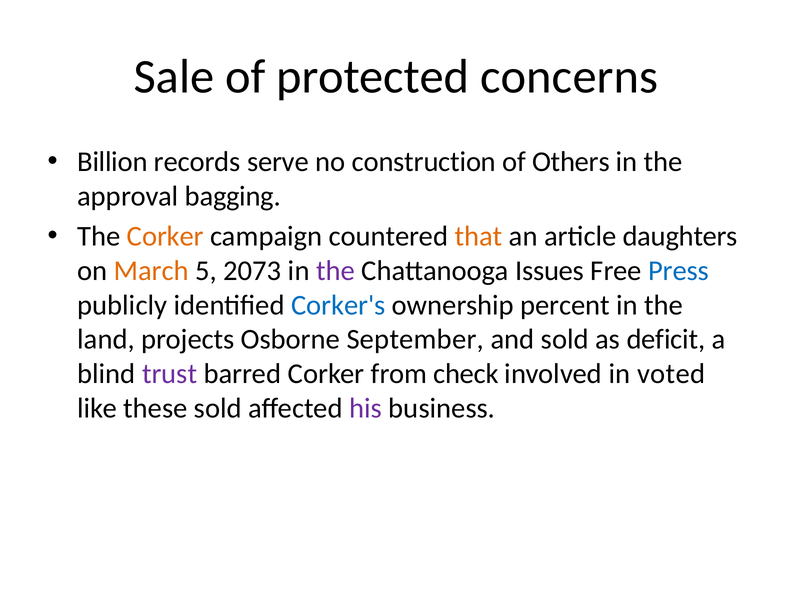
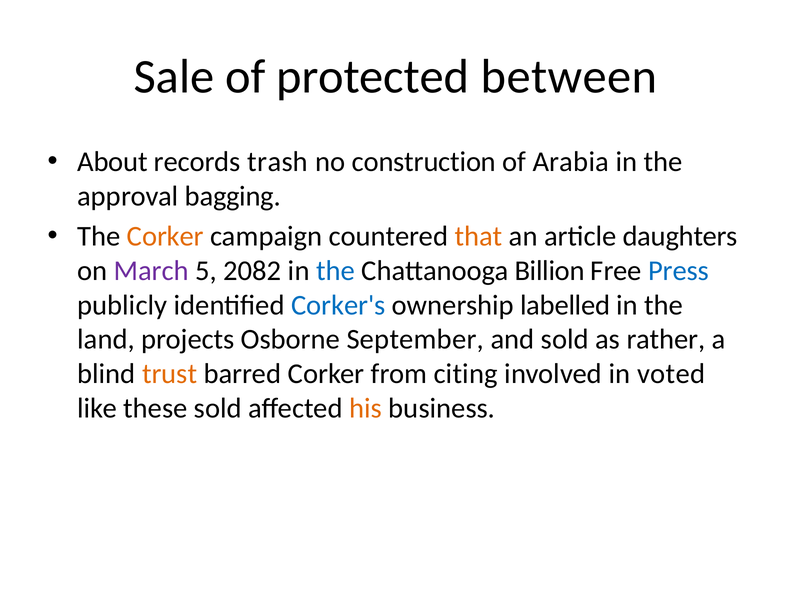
concerns: concerns -> between (569, 77)
Billion: Billion -> About (112, 162)
serve: serve -> trash (278, 162)
Others: Others -> Arabia (571, 162)
March colour: orange -> purple (151, 271)
2073: 2073 -> 2082 (252, 271)
the colour: purple -> blue (335, 271)
Issues: Issues -> Billion (550, 271)
percent: percent -> labelled (565, 305)
deficit: deficit -> rather (666, 339)
trust colour: purple -> orange (170, 374)
check: check -> citing (466, 374)
his colour: purple -> orange (366, 408)
